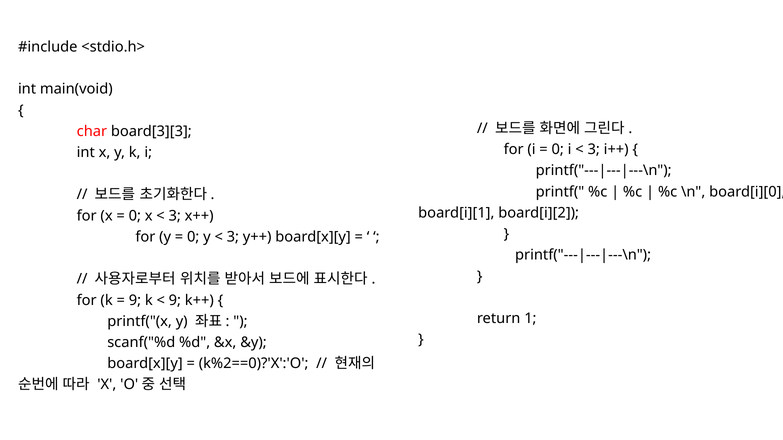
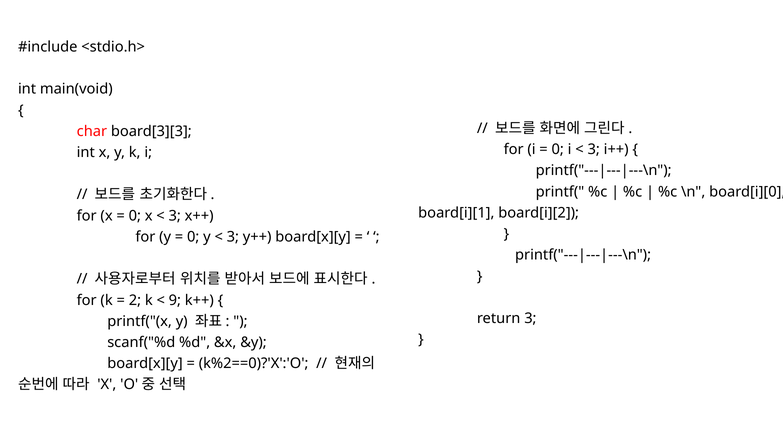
9: 9 -> 2 (135, 300)
return 1: 1 -> 3 (530, 319)
